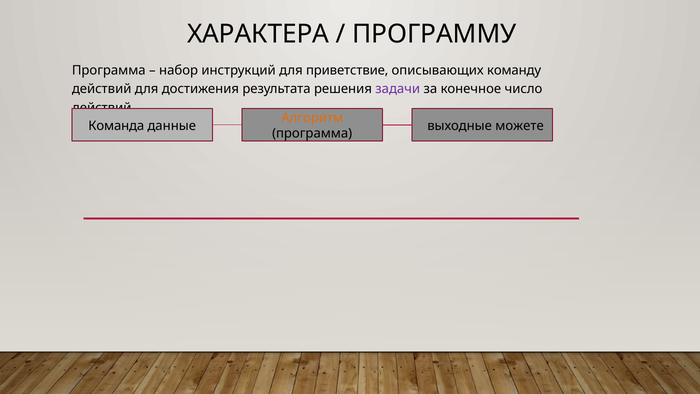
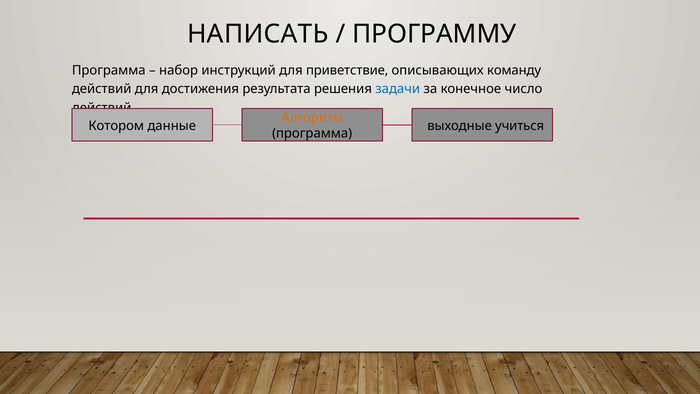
ХАРАКТЕРА: ХАРАКТЕРА -> НАПИСАТЬ (258, 34)
задачи colour: purple -> blue (398, 89)
Команда: Команда -> Котором (116, 126)
можете: можете -> учиться (520, 126)
